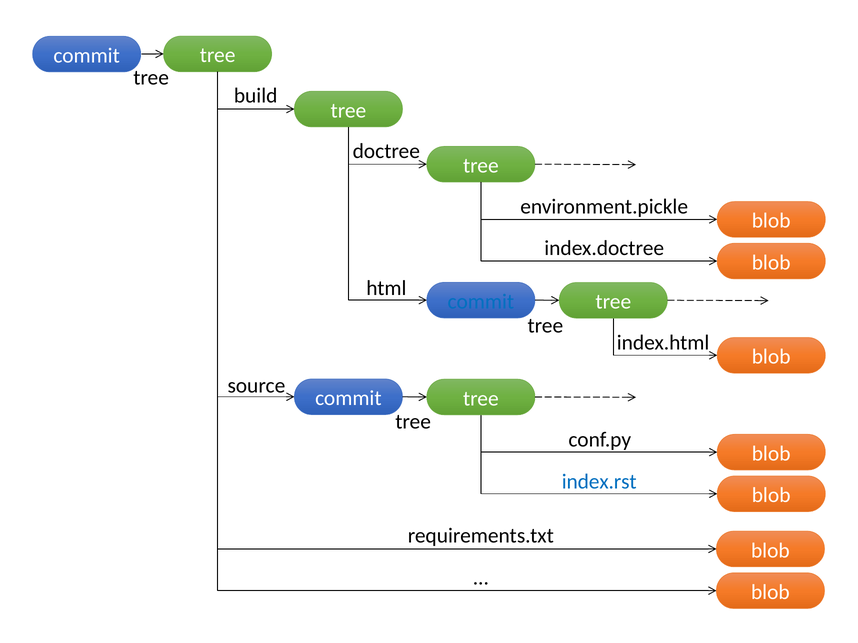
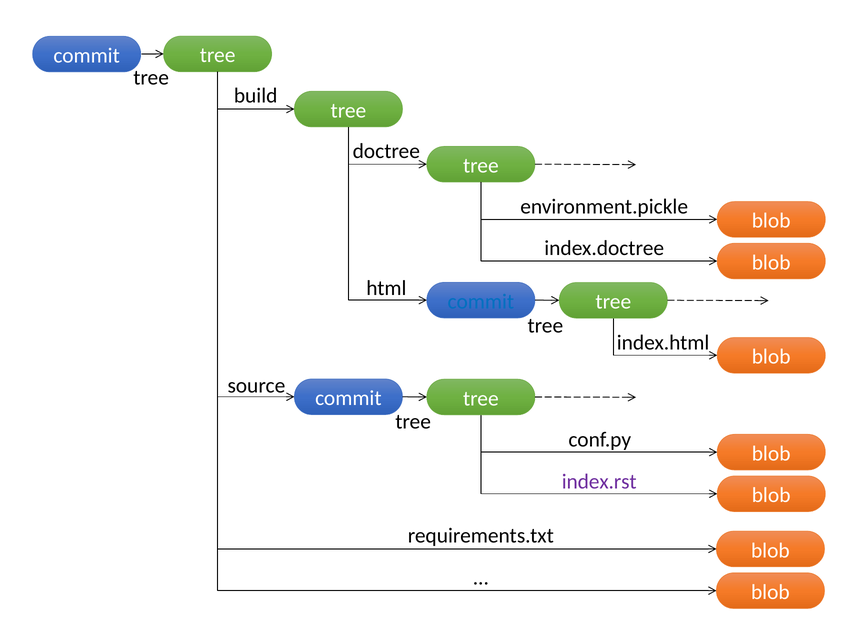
index.rst colour: blue -> purple (599, 482)
